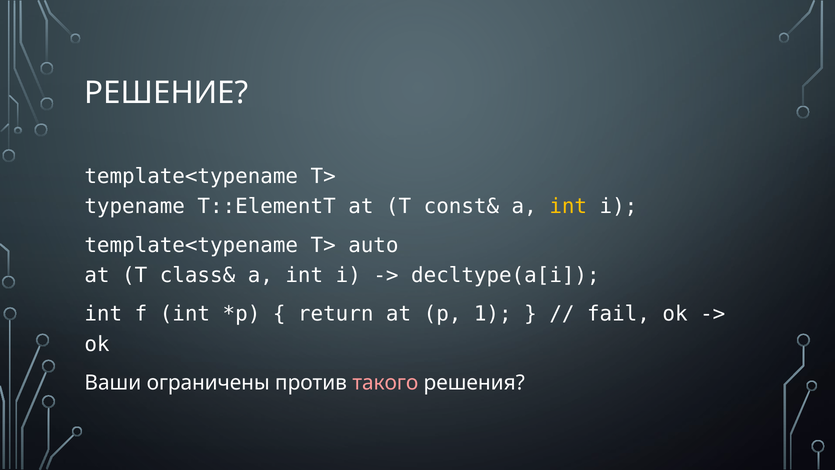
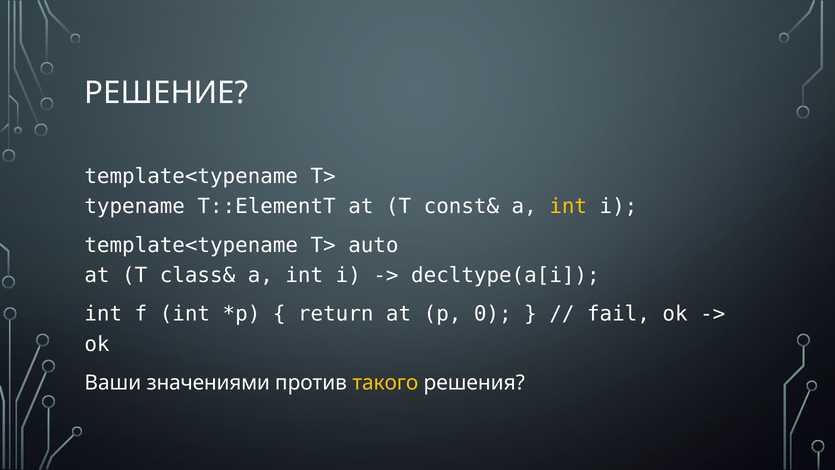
1: 1 -> 0 (493, 314)
ограничены: ограничены -> значениями (208, 383)
такого colour: pink -> yellow (385, 383)
